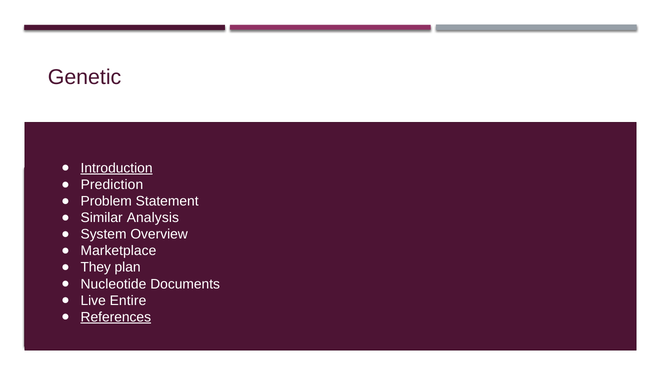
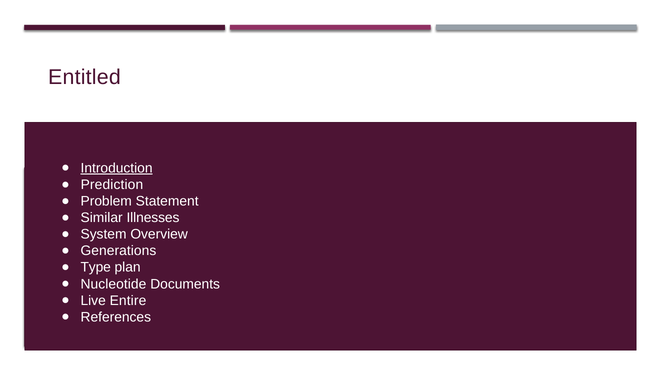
Genetic: Genetic -> Entitled (84, 77)
Analysis: Analysis -> Illnesses (153, 218)
Marketplace: Marketplace -> Generations (118, 251)
They: They -> Type (96, 267)
References underline: present -> none (116, 317)
